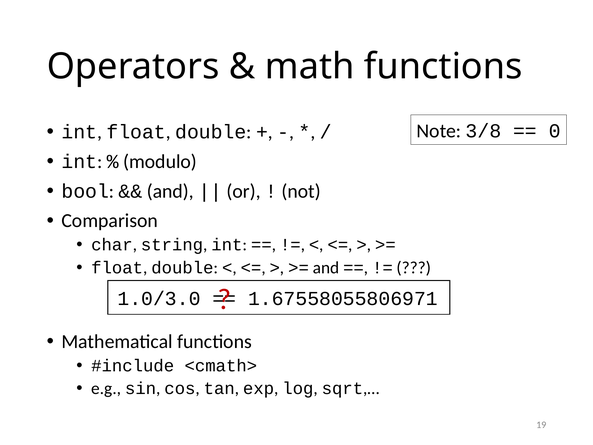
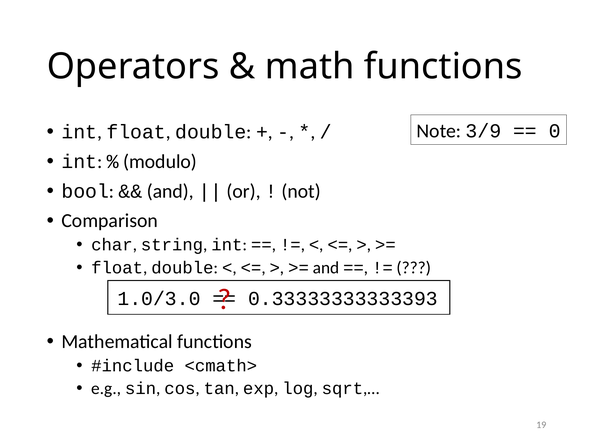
3/8: 3/8 -> 3/9 (483, 131)
1.67558055806971: 1.67558055806971 -> 0.33333333333393 (343, 298)
